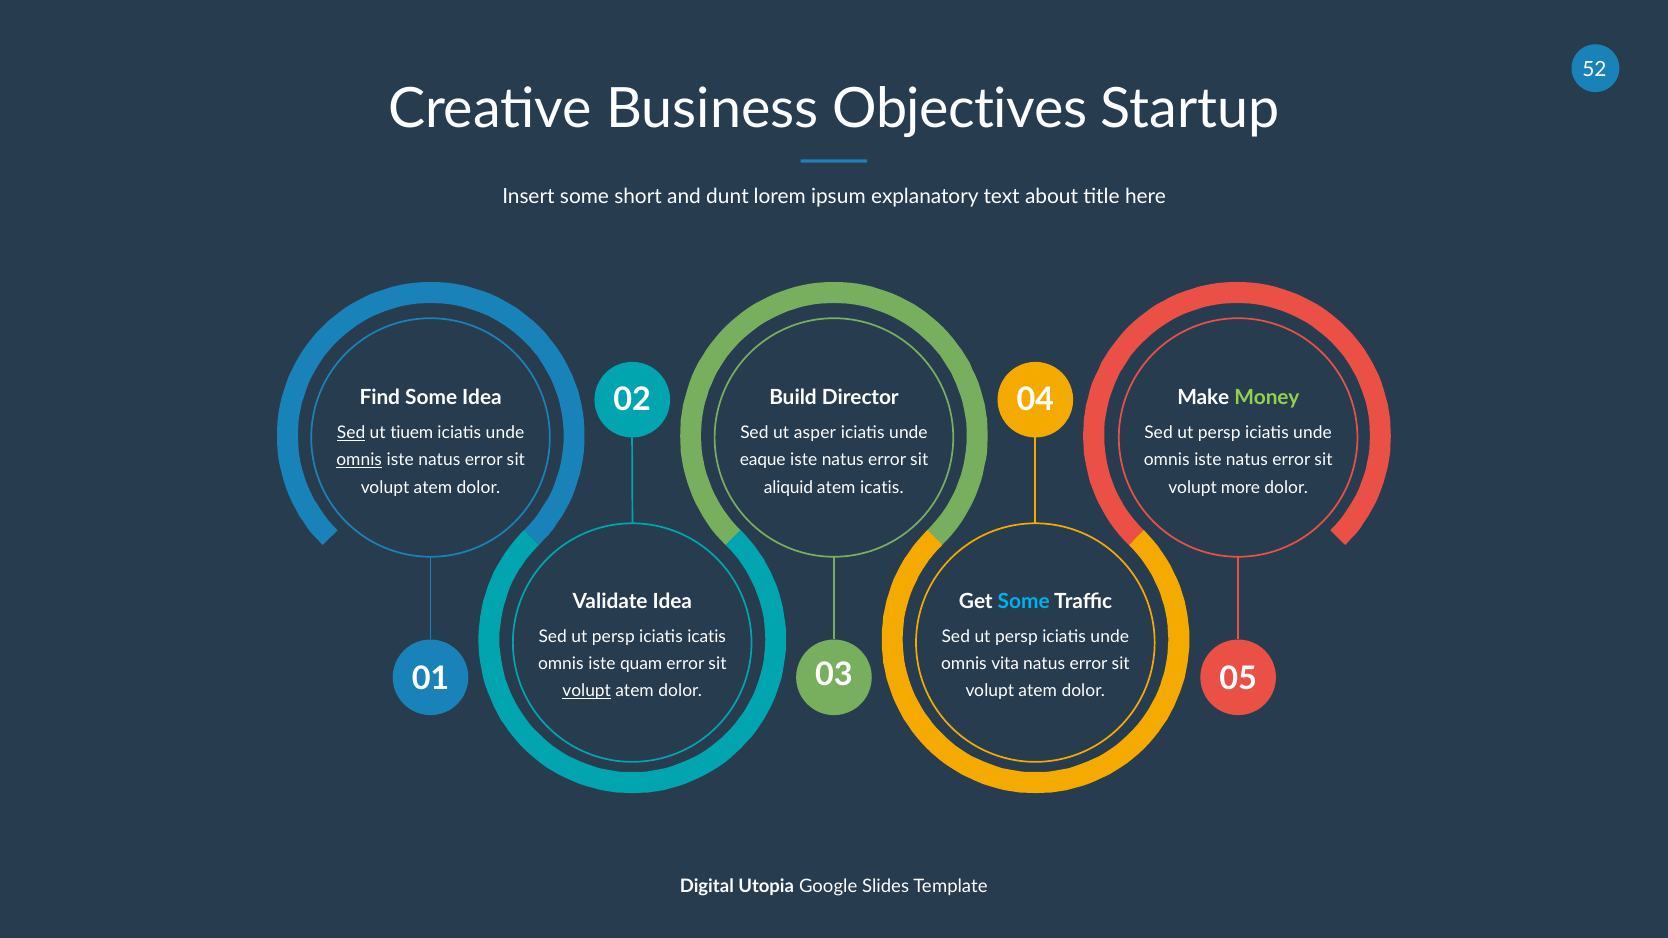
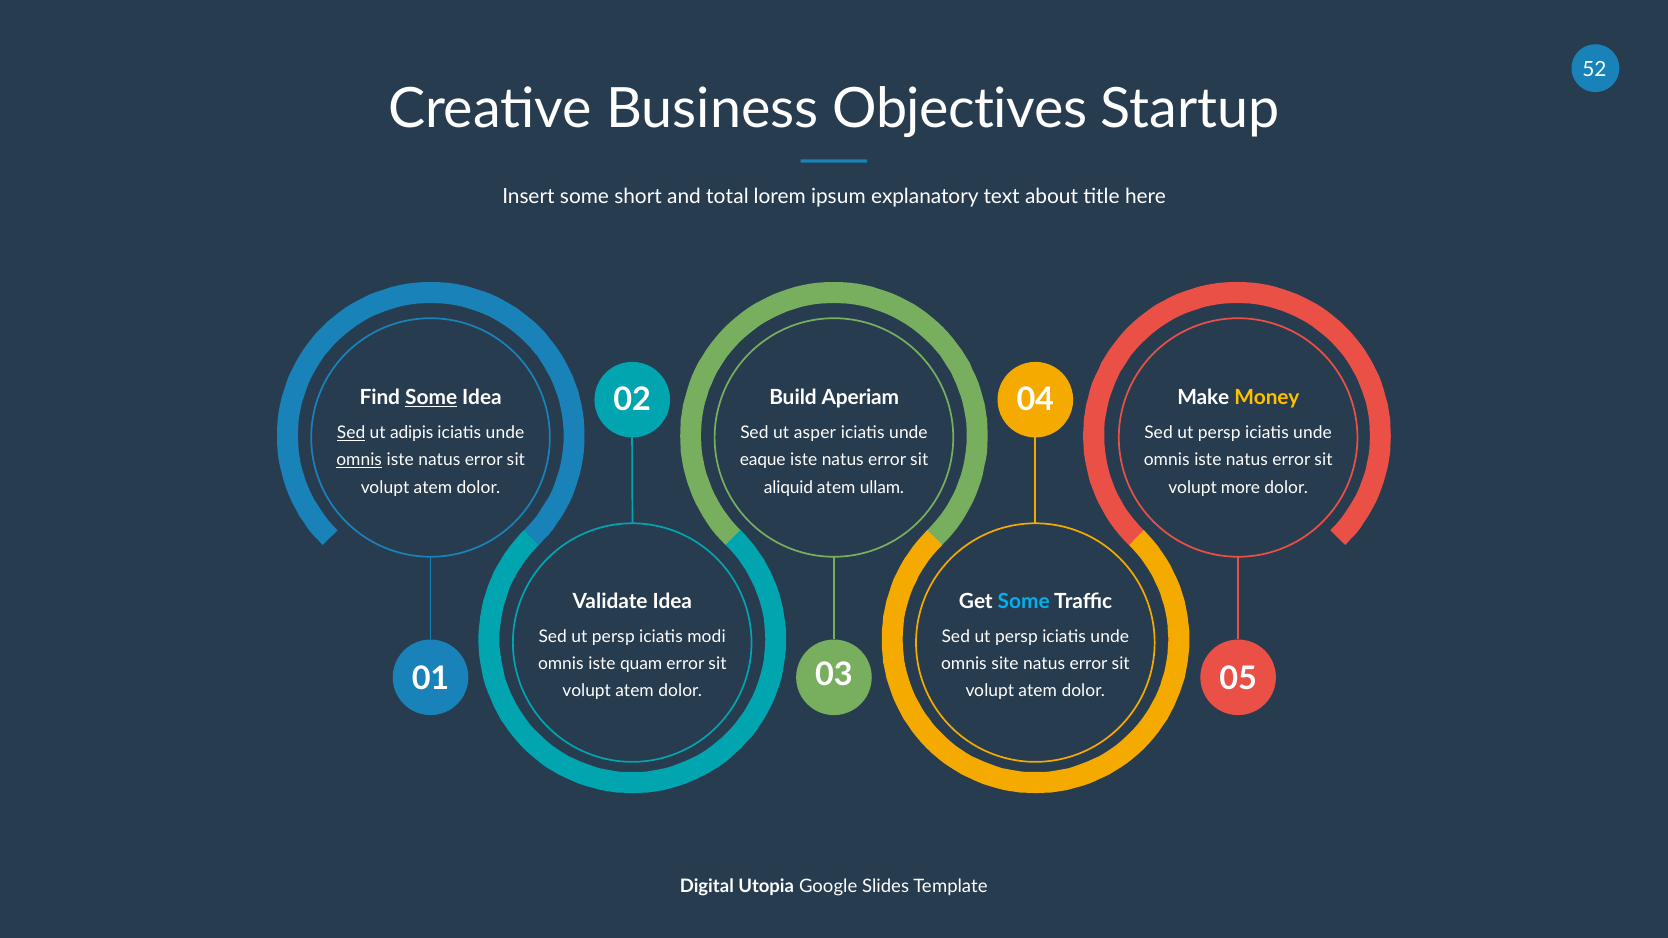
dunt: dunt -> total (727, 197)
Some underline: none -> present (431, 398)
Director: Director -> Aperiam (860, 398)
Money colour: light green -> yellow (1267, 398)
tiuem: tiuem -> adipis (412, 433)
atem icatis: icatis -> ullam (882, 487)
iciatis icatis: icatis -> modi (707, 637)
vita: vita -> site (1005, 664)
volupt underline: present -> none (587, 691)
